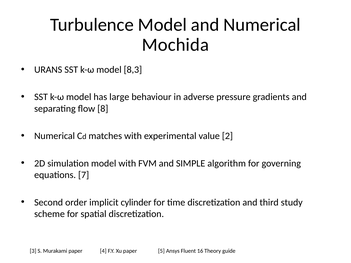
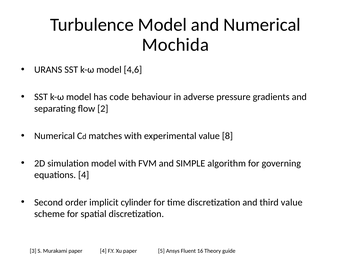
8,3: 8,3 -> 4,6 (133, 70)
large: large -> code (119, 97)
8: 8 -> 2 (103, 109)
2: 2 -> 8 (227, 136)
equations 7: 7 -> 4 (84, 175)
third study: study -> value (292, 203)
